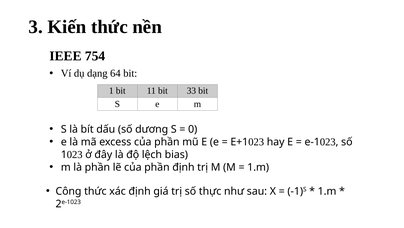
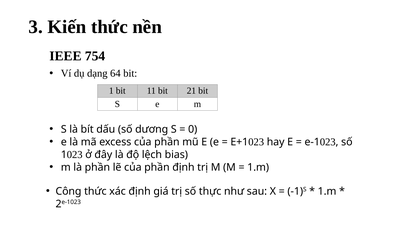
33: 33 -> 21 (191, 91)
